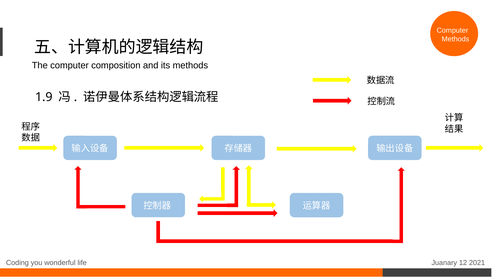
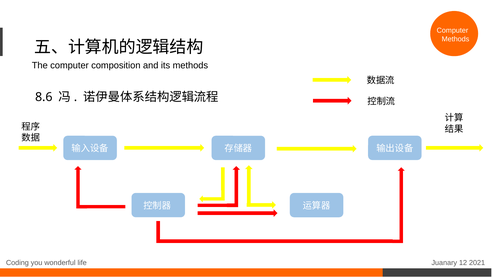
1.9: 1.9 -> 8.6 (44, 97)
